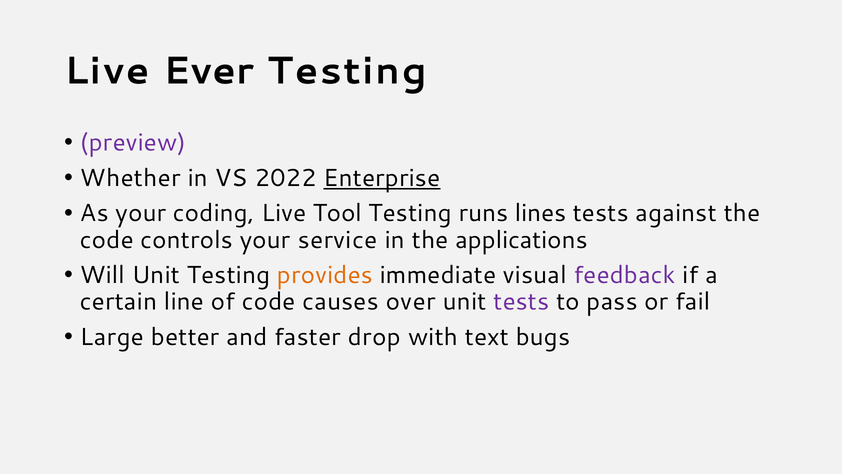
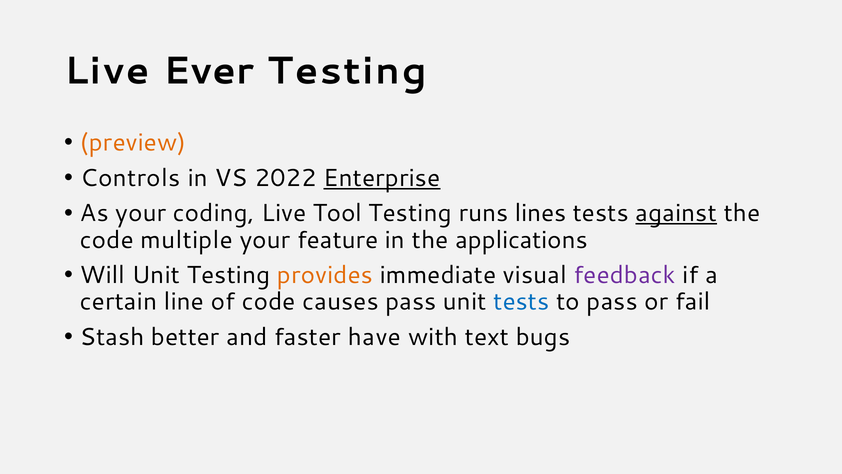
preview colour: purple -> orange (133, 143)
Whether: Whether -> Controls (130, 178)
against underline: none -> present (676, 213)
controls: controls -> multiple (187, 240)
service: service -> feature (338, 240)
causes over: over -> pass (411, 302)
tests colour: purple -> blue (521, 302)
Large: Large -> Stash (112, 337)
drop: drop -> have (374, 337)
